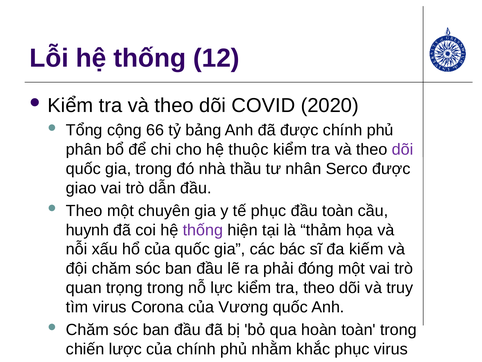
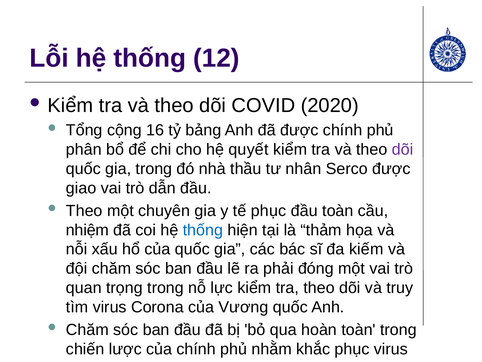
66: 66 -> 16 (155, 130)
thuộc: thuộc -> quyết (248, 149)
huynh: huynh -> nhiệm (87, 230)
thống colour: purple -> blue (203, 230)
